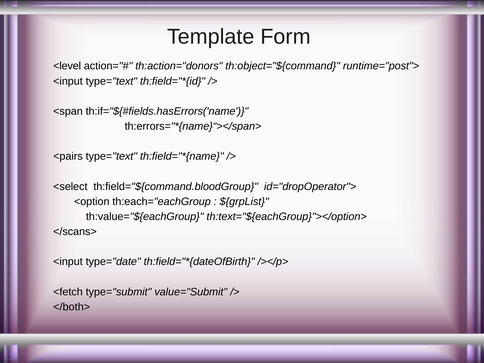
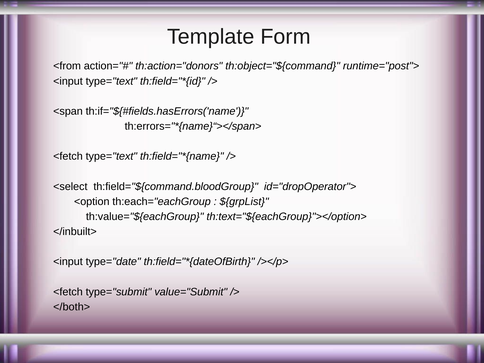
<level: <level -> <from (67, 66)
<pairs: <pairs -> <fetch (68, 156)
</scans>: </scans> -> </inbuilt> (75, 232)
